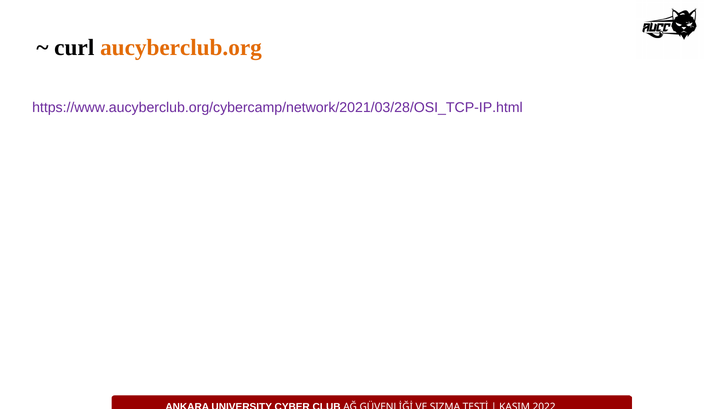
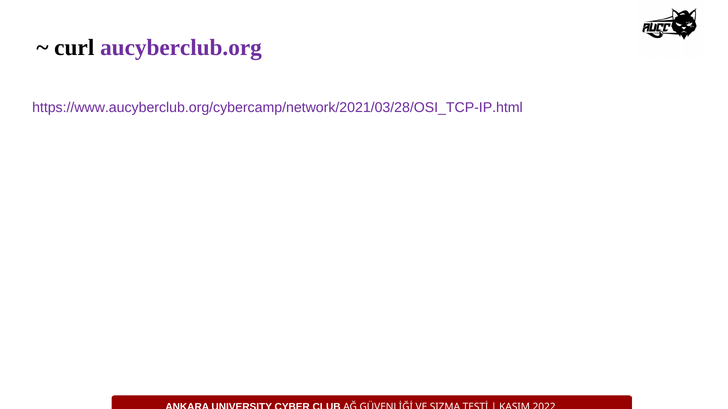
aucyberclub.org colour: orange -> purple (181, 48)
